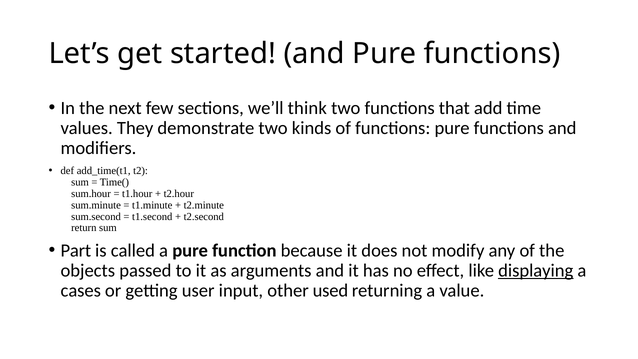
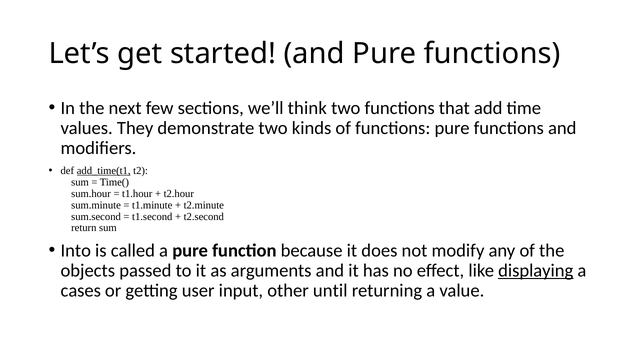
add_time(t1 underline: none -> present (104, 171)
Part: Part -> Into (76, 250)
used: used -> until (330, 291)
